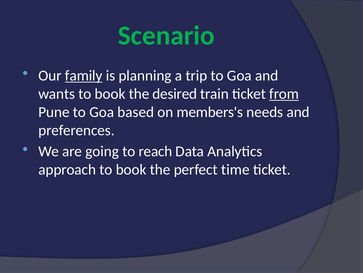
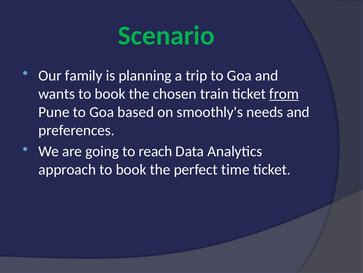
family underline: present -> none (84, 75)
desired: desired -> chosen (175, 94)
members's: members's -> smoothly's (210, 112)
